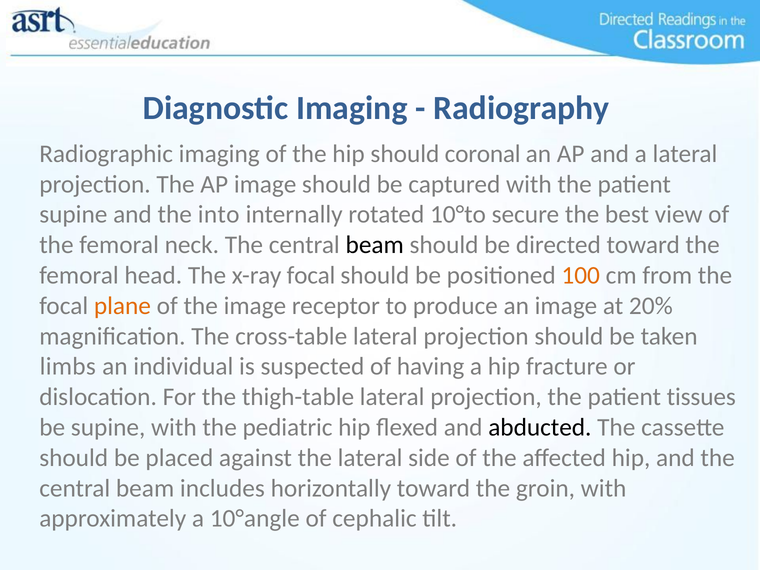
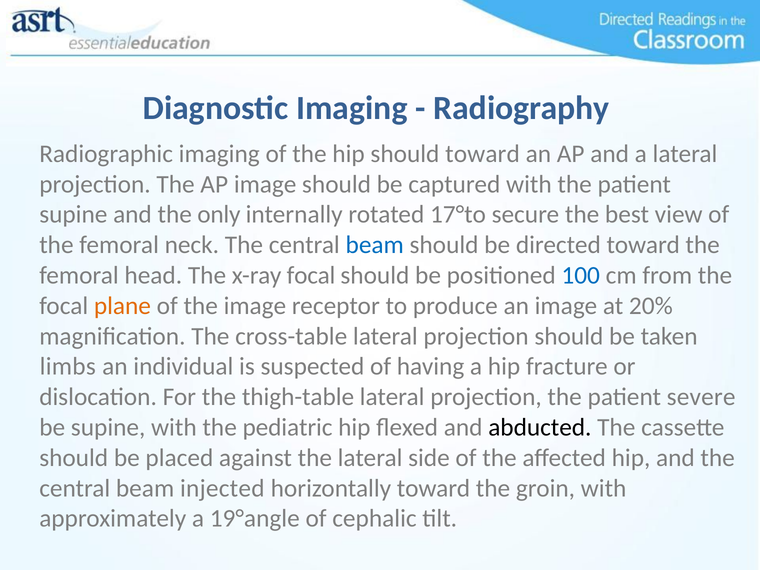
should coronal: coronal -> toward (483, 154)
into: into -> only (219, 215)
10°to: 10°to -> 17°to (458, 215)
beam colour: black -> blue (375, 245)
100 colour: orange -> blue (581, 275)
tissues: tissues -> severe (701, 397)
includes: includes -> injected (222, 488)
10°angle: 10°angle -> 19°angle (255, 519)
